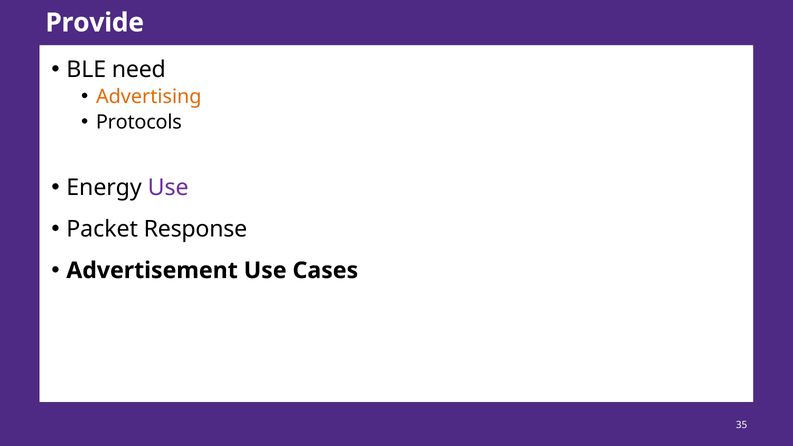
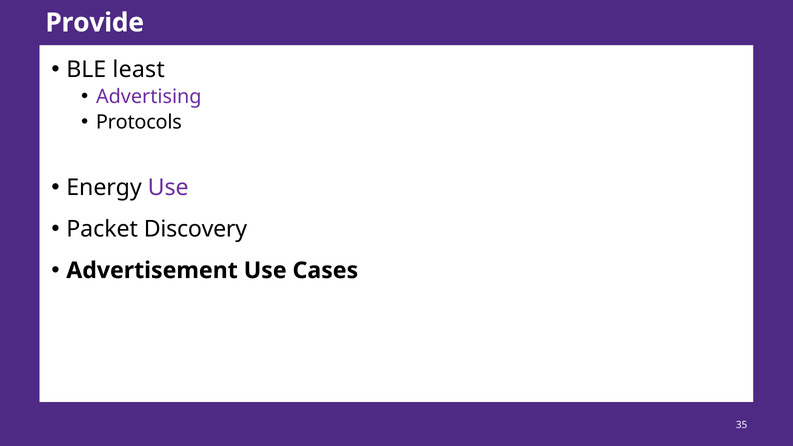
need: need -> least (139, 69)
Advertising colour: orange -> purple (149, 97)
Response: Response -> Discovery (195, 229)
